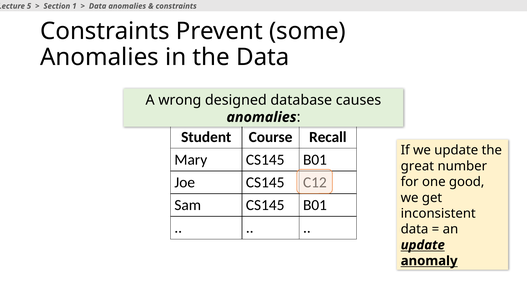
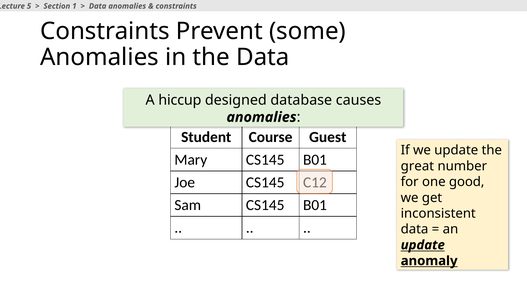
wrong: wrong -> hiccup (180, 100)
Recall: Recall -> Guest (328, 137)
